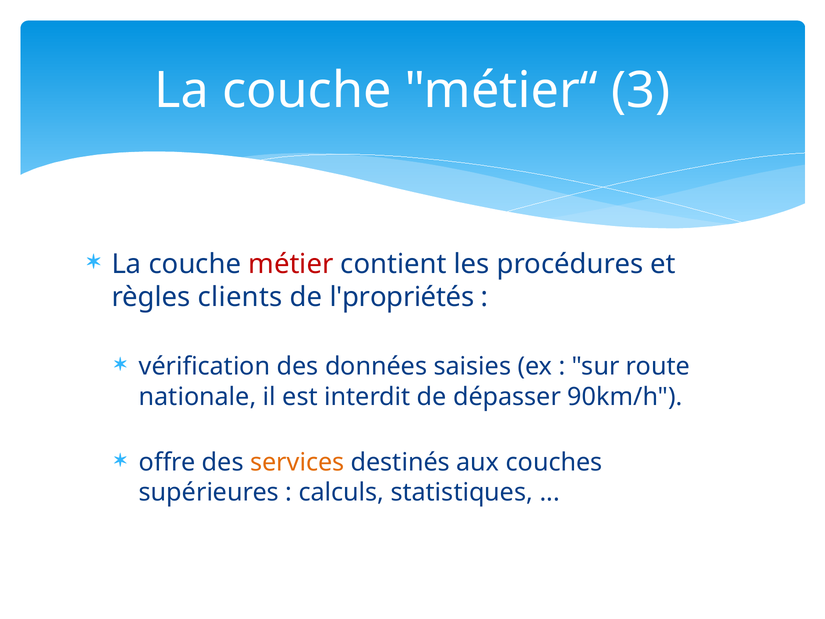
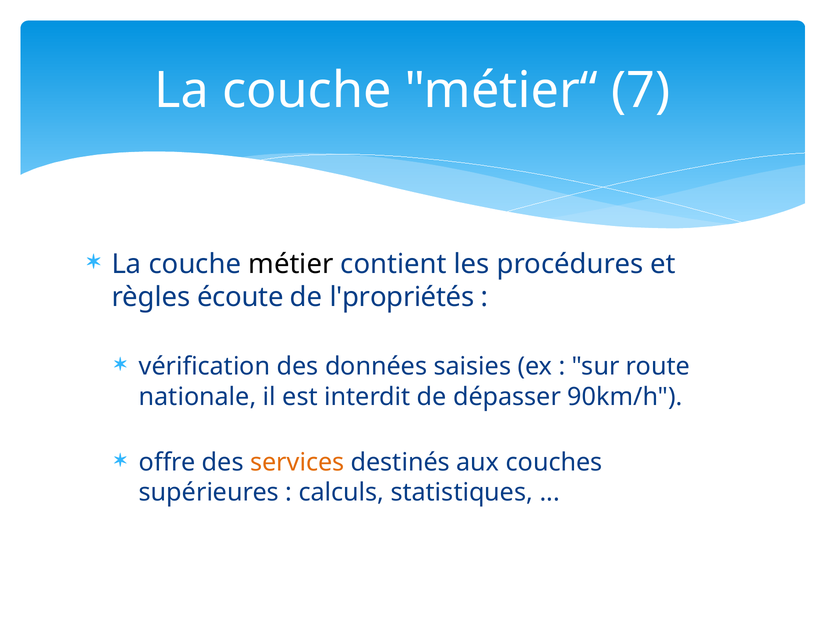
3: 3 -> 7 (641, 91)
métier colour: red -> black (291, 264)
clients: clients -> écoute (240, 297)
